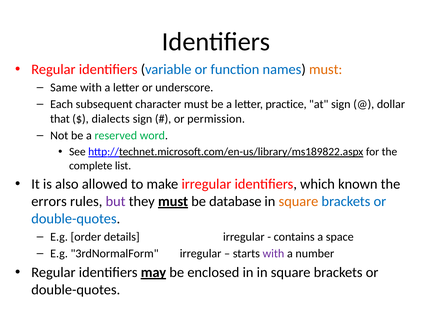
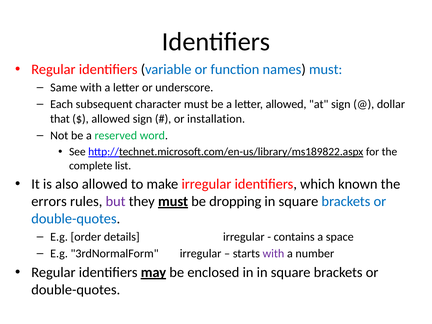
must colour: orange -> blue (326, 69)
letter practice: practice -> allowed (286, 104)
dialects: dialects -> allowed (111, 119)
permission: permission -> installation (216, 119)
database: database -> dropping (235, 202)
square colour: orange -> black (298, 202)
